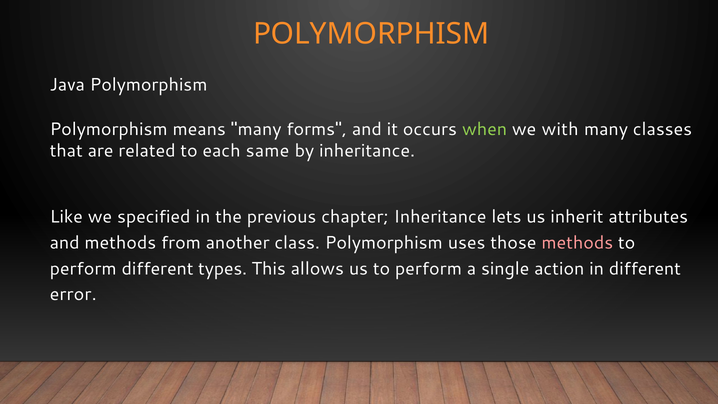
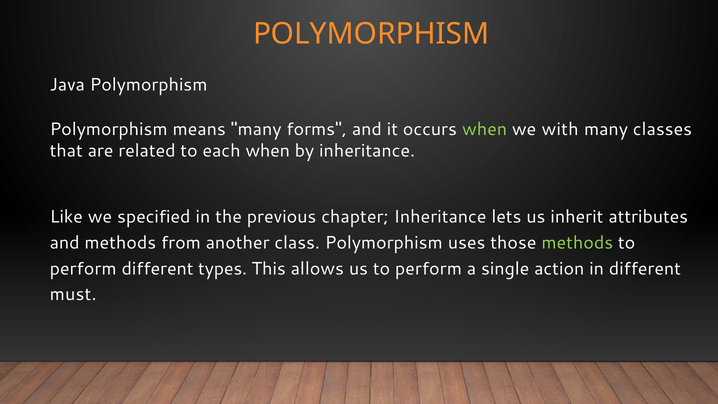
each same: same -> when (268, 151)
methods colour: pink -> light green (577, 243)
error: error -> must (73, 294)
